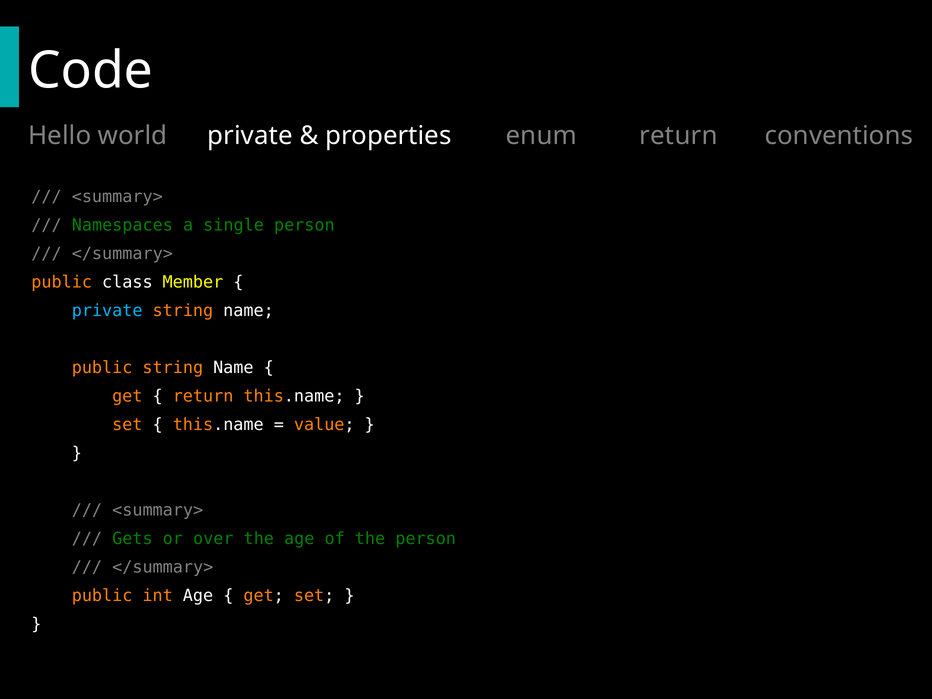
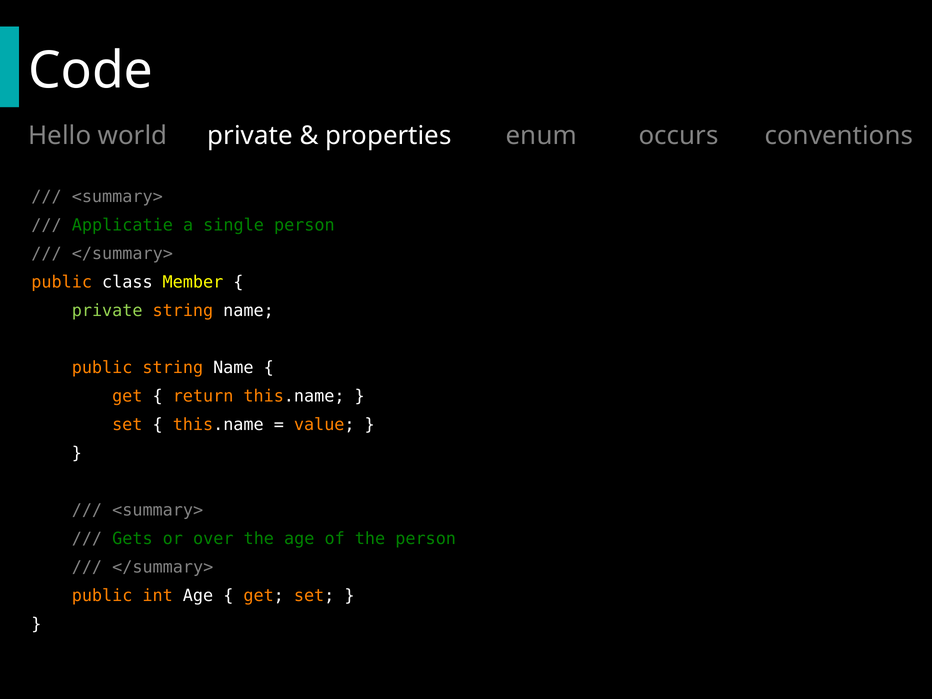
enum return: return -> occurs (679, 136)
Namespaces: Namespaces -> Applicatie (122, 225)
private colour: light blue -> light green (107, 311)
